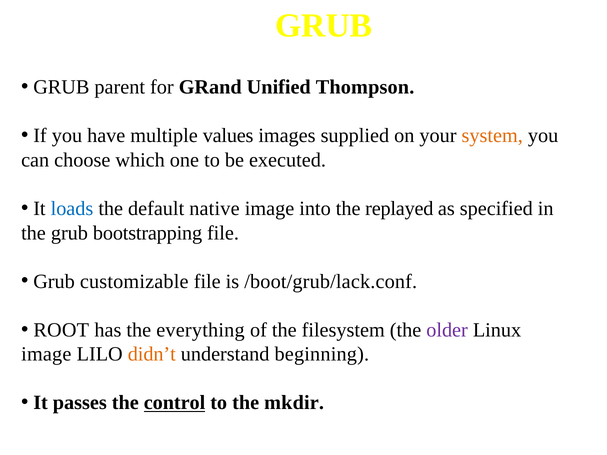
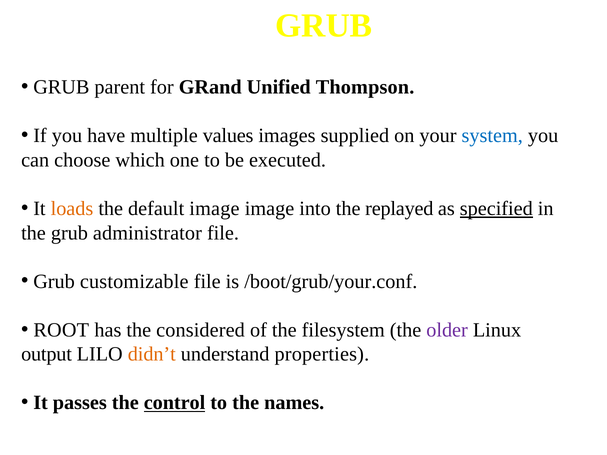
system colour: orange -> blue (492, 136)
loads colour: blue -> orange (72, 209)
default native: native -> image (214, 209)
specified underline: none -> present (496, 209)
bootstrapping: bootstrapping -> administrator (147, 233)
/boot/grub/lack.conf: /boot/grub/lack.conf -> /boot/grub/your.conf (331, 282)
everything: everything -> considered (201, 330)
image: image -> output (47, 354)
beginning: beginning -> properties (322, 354)
mkdir: mkdir -> names (294, 403)
